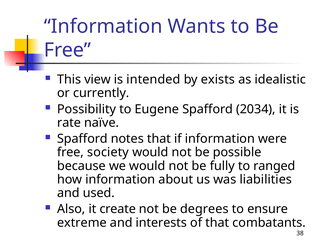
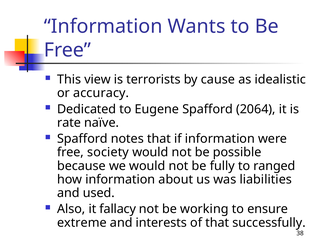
intended: intended -> terrorists (153, 80)
exists: exists -> cause (218, 80)
currently: currently -> accuracy (101, 93)
Possibility: Possibility -> Dedicated (87, 109)
2034: 2034 -> 2064 (256, 109)
create: create -> fallacy (118, 209)
degrees: degrees -> working (204, 209)
combatants: combatants -> successfully (269, 223)
